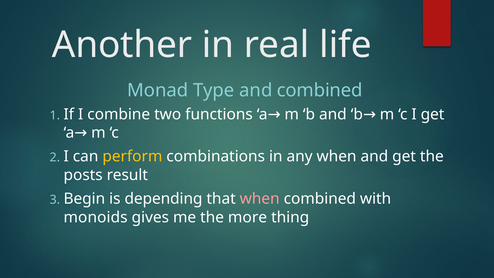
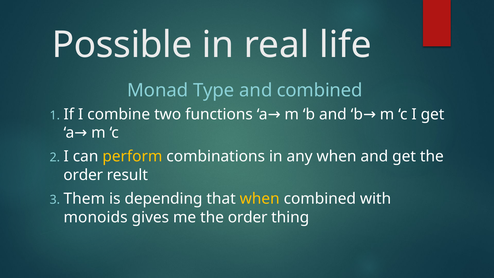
Another: Another -> Possible (122, 45)
posts: posts -> order (83, 175)
Begin: Begin -> Them (84, 199)
when colour: pink -> yellow (260, 199)
me the more: more -> order (248, 217)
